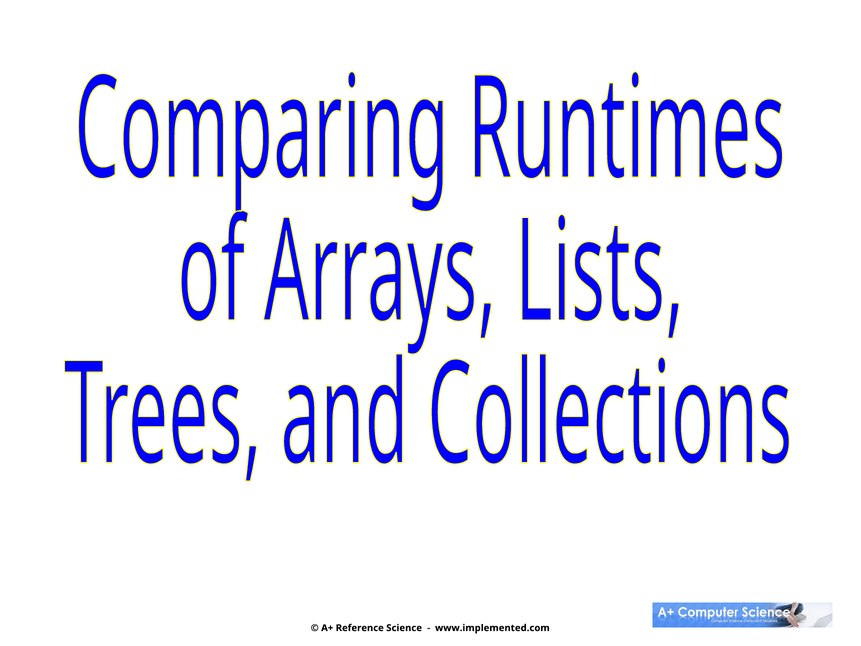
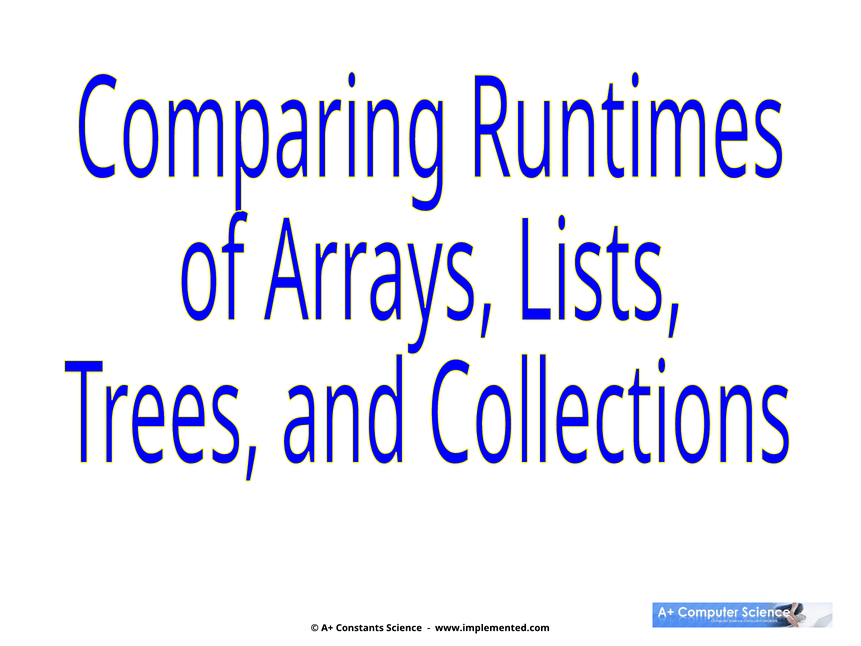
Reference: Reference -> Constants (360, 628)
